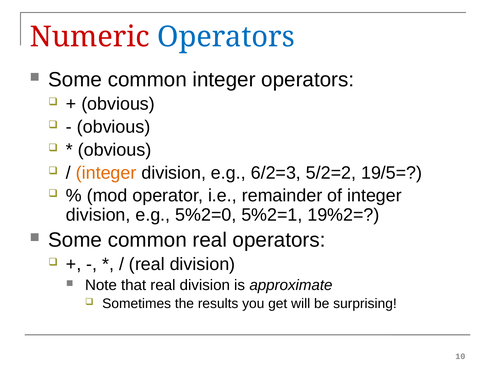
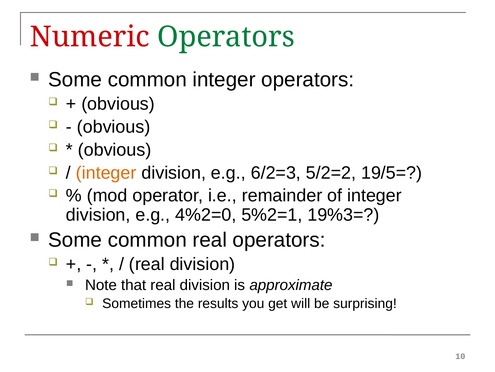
Operators colour: blue -> green (226, 37)
5%2=0: 5%2=0 -> 4%2=0 (206, 215)
19%2=: 19%2= -> 19%3= (343, 215)
